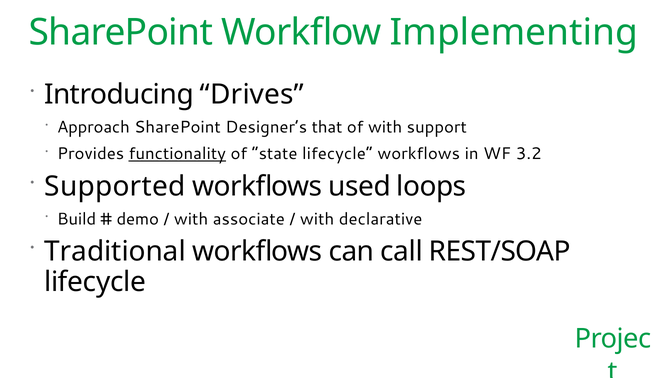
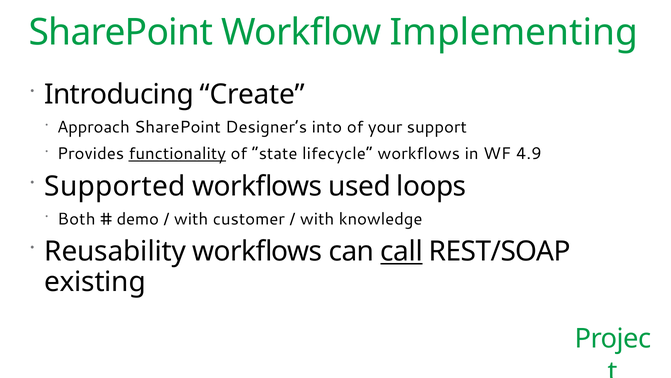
Drives: Drives -> Create (252, 95)
that: that -> into (327, 128)
of with: with -> your (385, 128)
3.2: 3.2 -> 4.9 (529, 154)
Build: Build -> Both (76, 219)
associate: associate -> customer (249, 219)
declarative: declarative -> knowledge (381, 219)
Traditional: Traditional -> Reusability (115, 252)
call underline: none -> present (402, 252)
lifecycle: lifecycle -> existing (95, 282)
